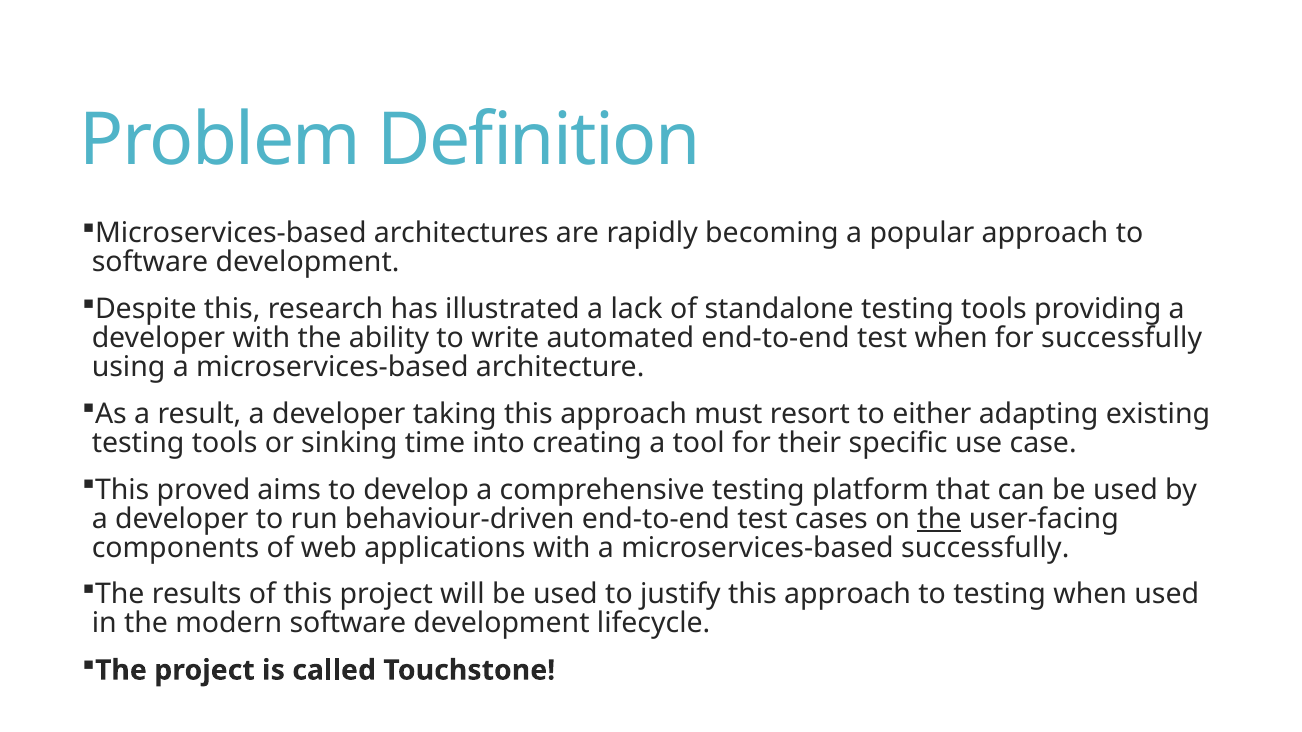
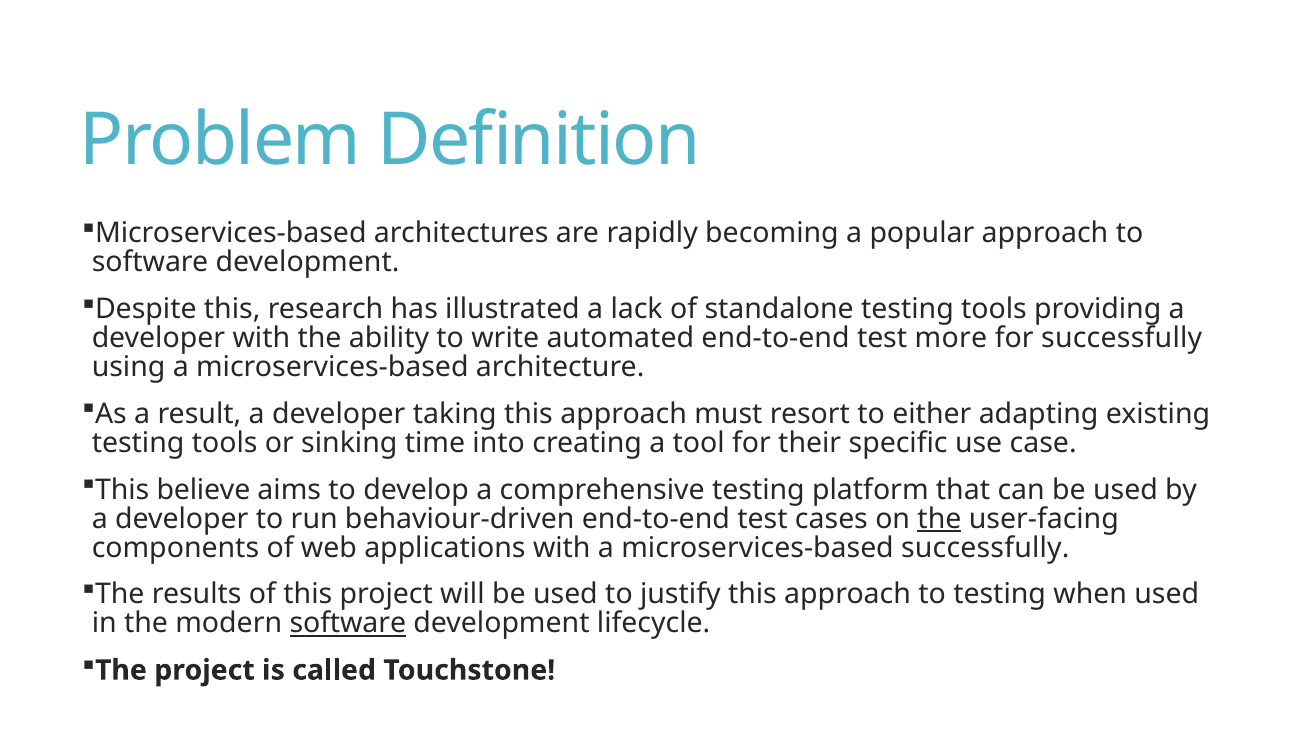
test when: when -> more (951, 338)
proved: proved -> believe (204, 490)
software underline: none -> present (348, 624)
